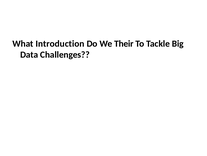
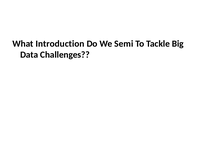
Their: Their -> Semi (124, 43)
